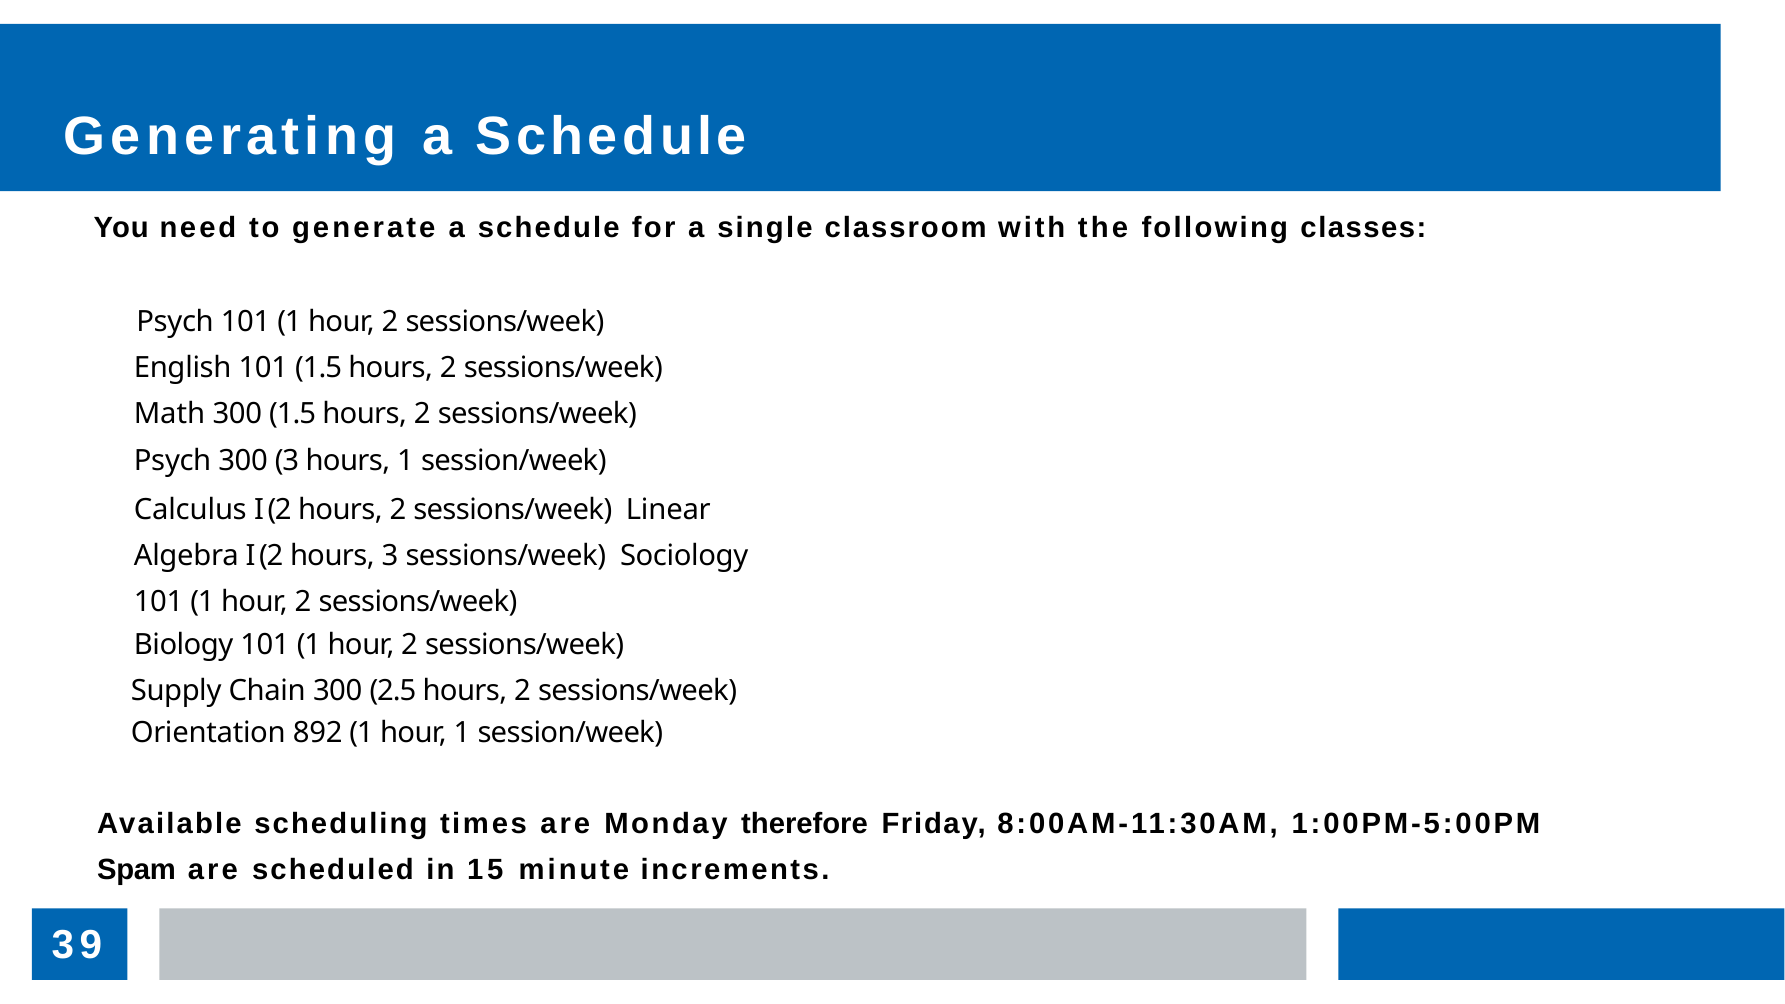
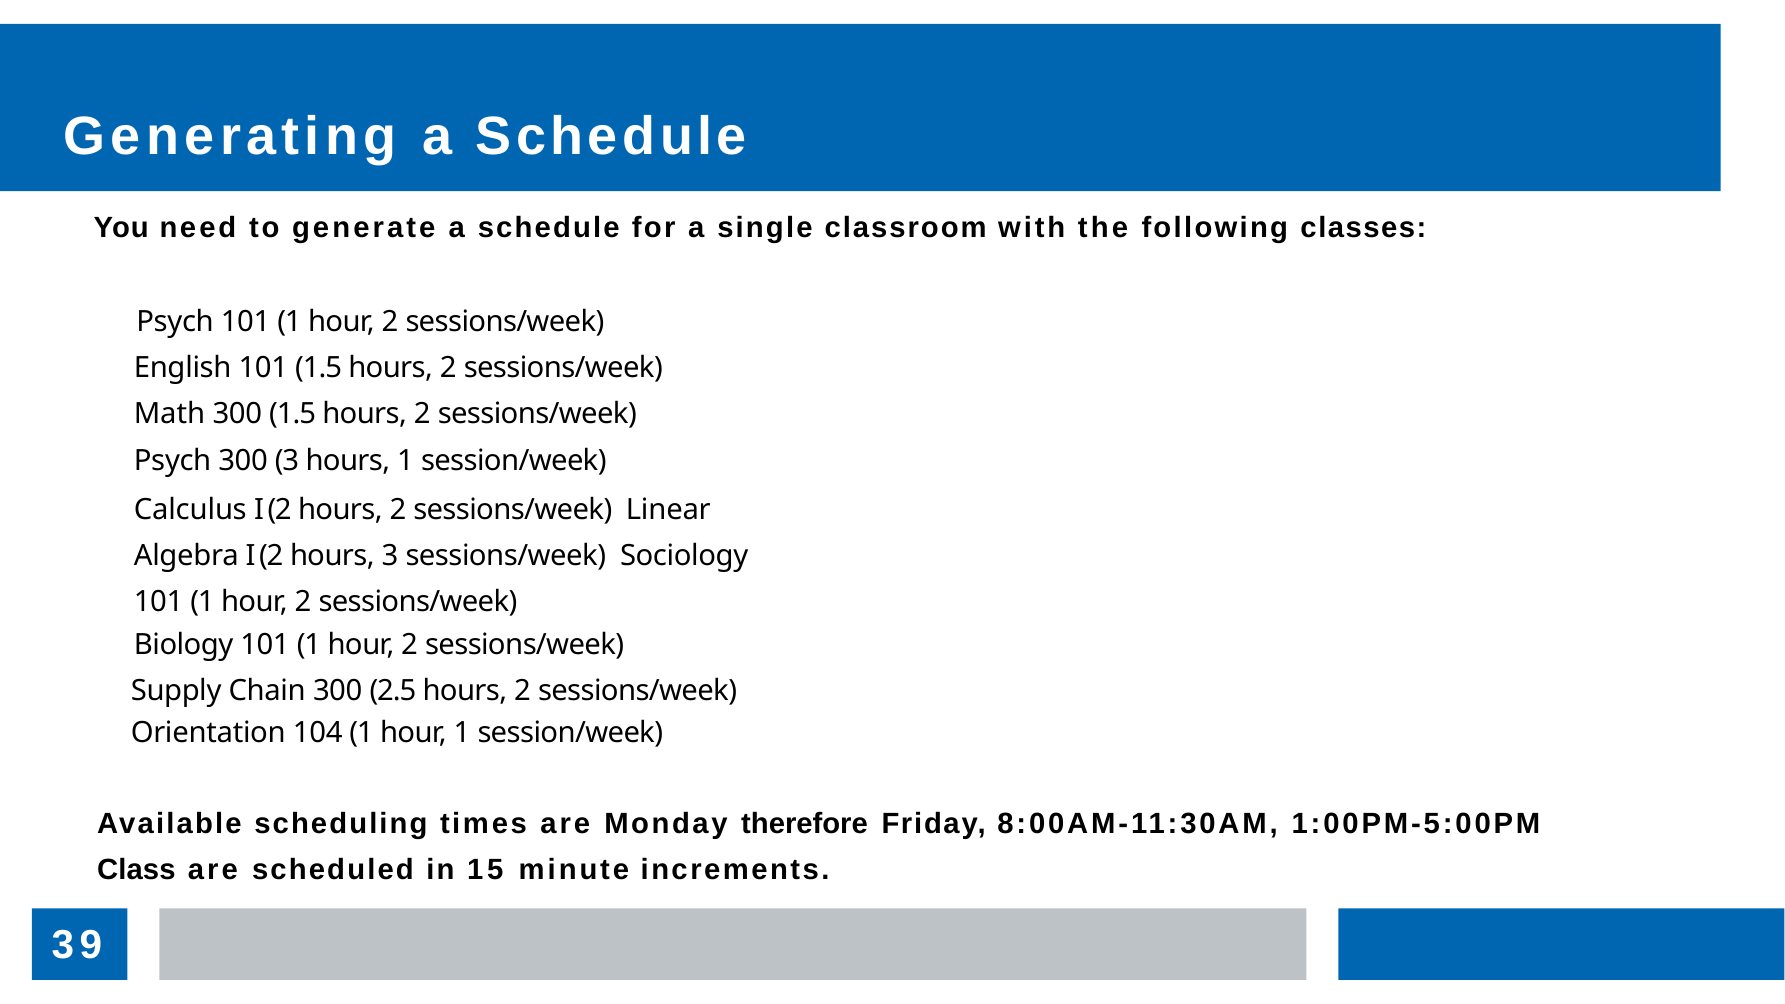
892: 892 -> 104 (318, 733)
Spam: Spam -> Class (136, 869)
